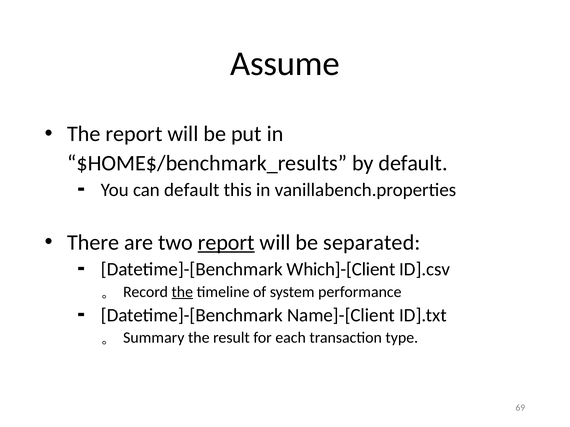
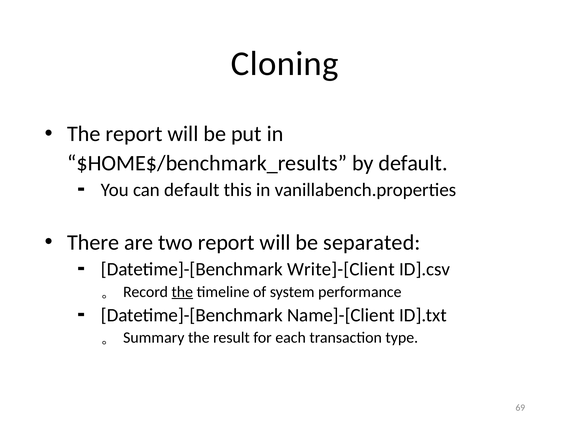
Assume: Assume -> Cloning (285, 64)
report underline: present -> none (226, 243)
Which]-[Client: Which]-[Client -> Write]-[Client (341, 270)
